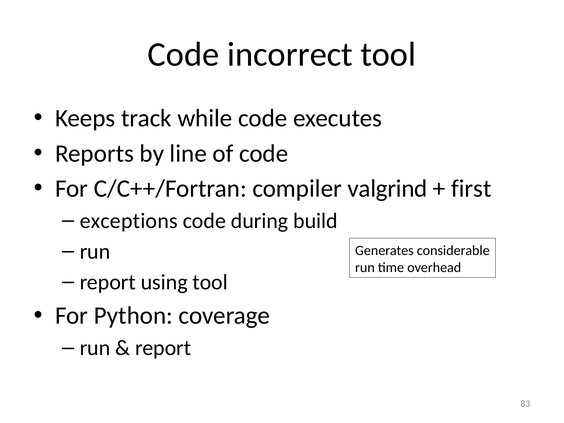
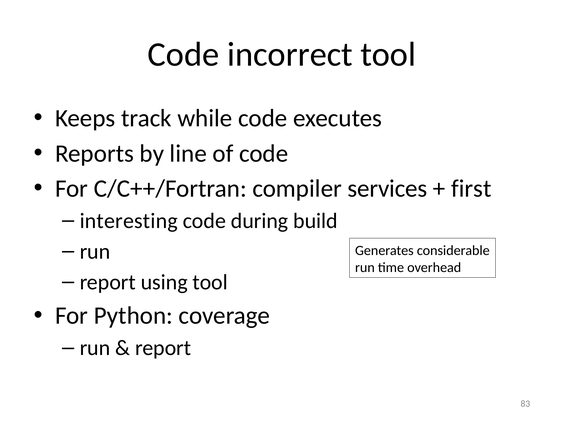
valgrind: valgrind -> services (387, 189)
exceptions: exceptions -> interesting (129, 221)
